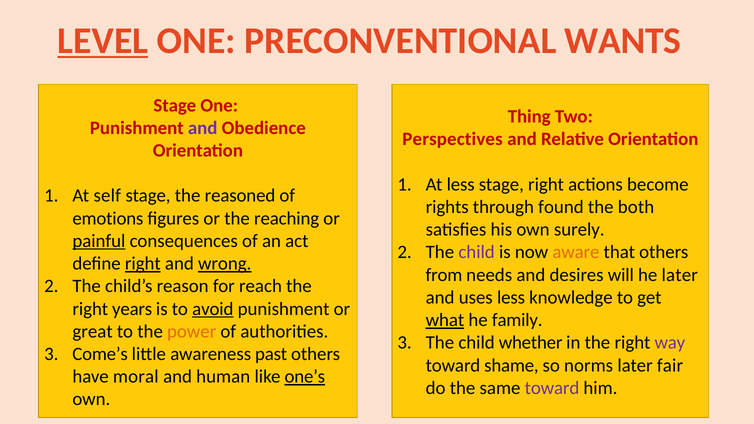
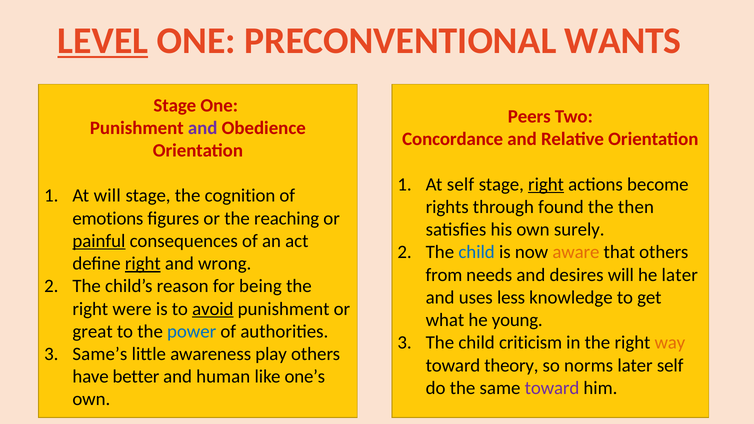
Thing: Thing -> Peers (529, 117)
Perspectives: Perspectives -> Concordance (453, 139)
At less: less -> self (461, 184)
right underline: none -> present (546, 184)
At self: self -> will (107, 196)
reasoned: reasoned -> cognition (240, 196)
both: both -> then (636, 207)
child colour: purple -> blue (477, 252)
wrong underline: present -> none (225, 264)
reach: reach -> being (260, 286)
years: years -> were (132, 309)
what underline: present -> none (445, 320)
family: family -> young (517, 320)
power colour: orange -> blue (192, 332)
whether: whether -> criticism (531, 343)
way colour: purple -> orange (670, 343)
Come’s: Come’s -> Same’s (100, 354)
past: past -> play (271, 354)
shame: shame -> theory (511, 365)
later fair: fair -> self (670, 365)
moral: moral -> better (136, 377)
one’s underline: present -> none (305, 377)
